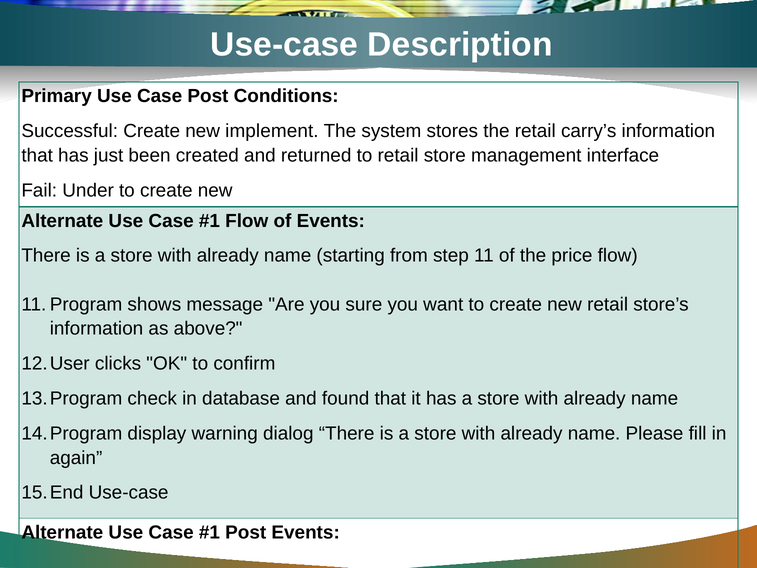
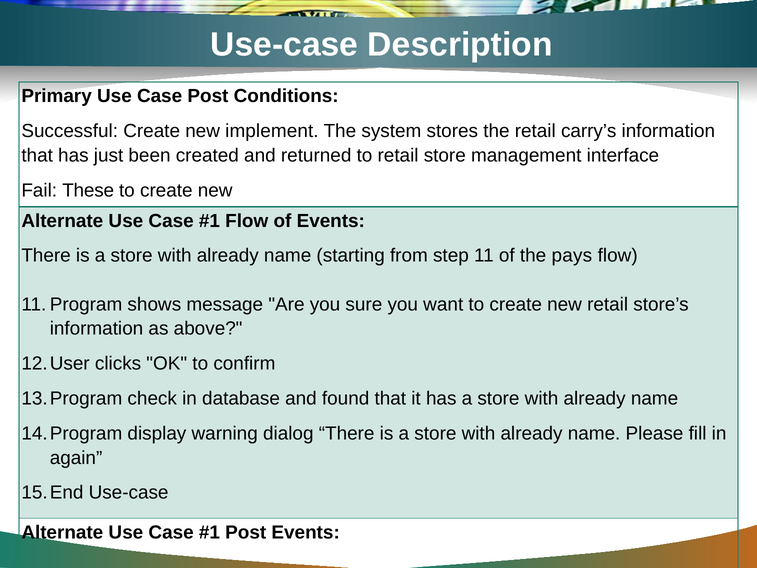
Under: Under -> These (88, 190)
price: price -> pays (572, 256)
